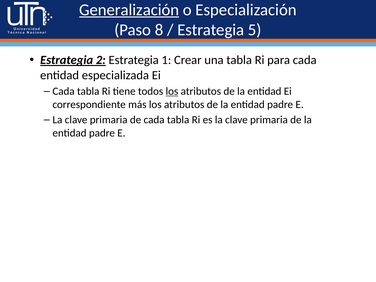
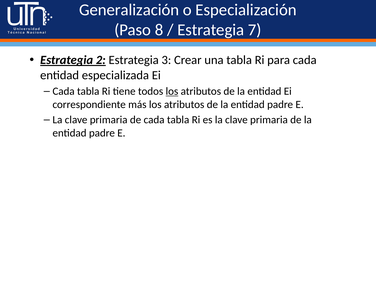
Generalización underline: present -> none (129, 10)
5: 5 -> 7 (255, 30)
1: 1 -> 3 (166, 60)
